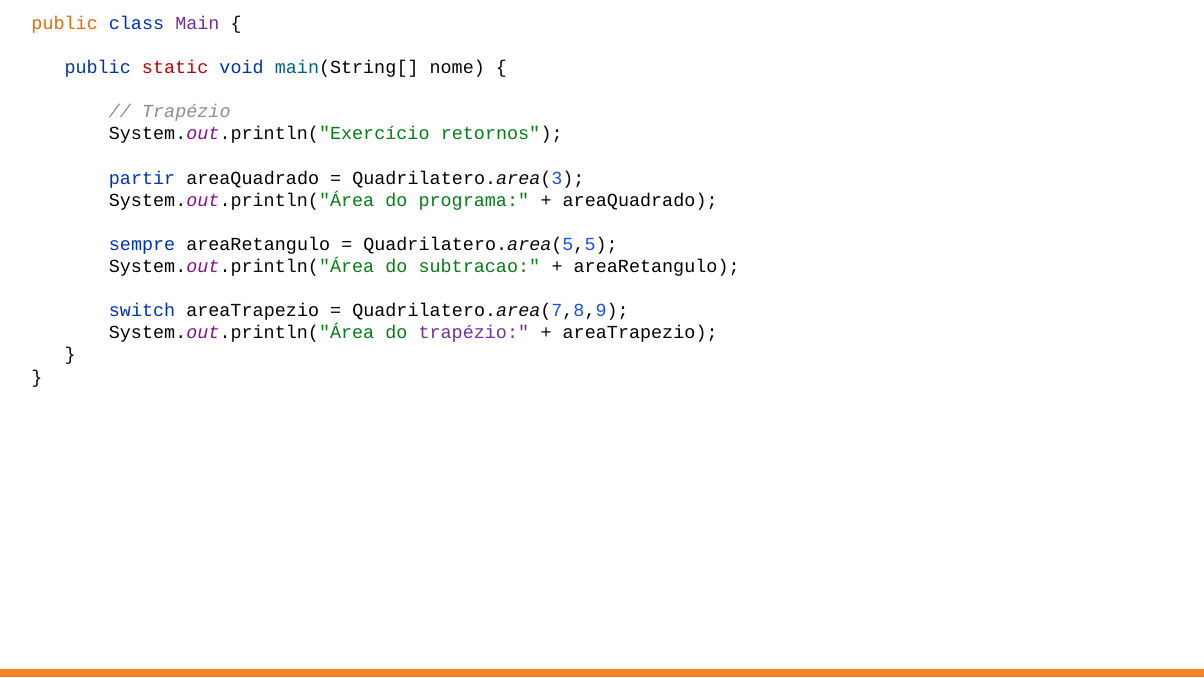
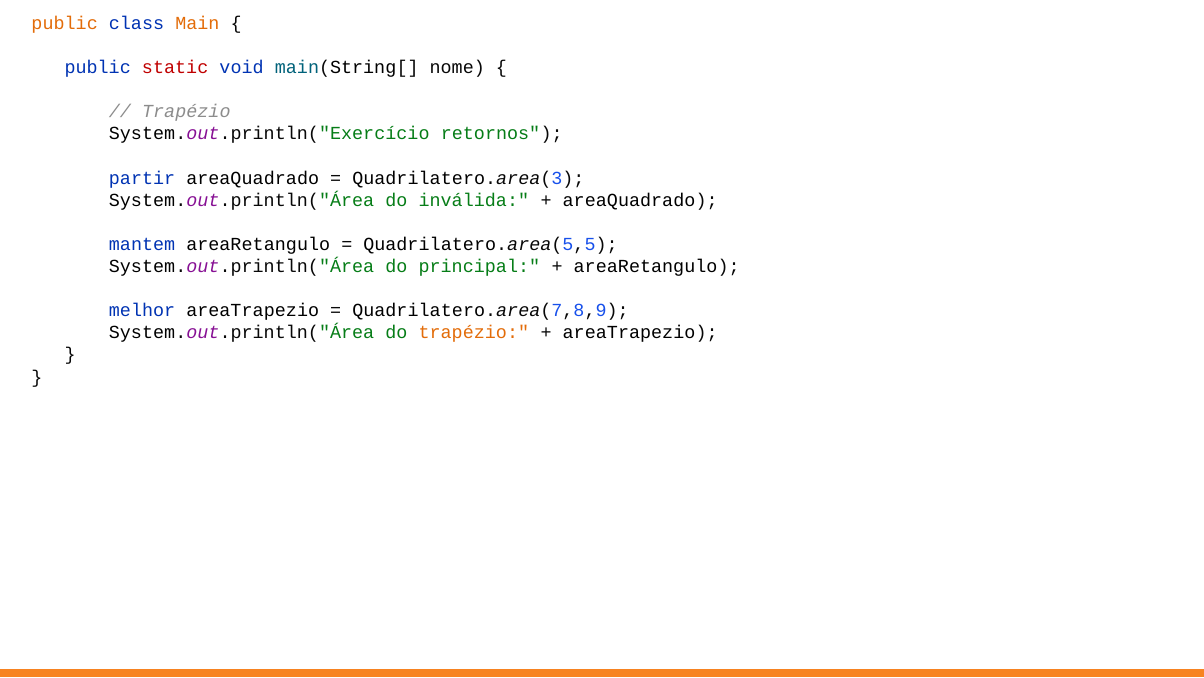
Main colour: purple -> orange (197, 23)
programa: programa -> inválida (474, 200)
sempre: sempre -> mantem (142, 244)
subtracao: subtracao -> principal (479, 266)
switch: switch -> melhor (142, 310)
trapézio colour: purple -> orange (474, 332)
